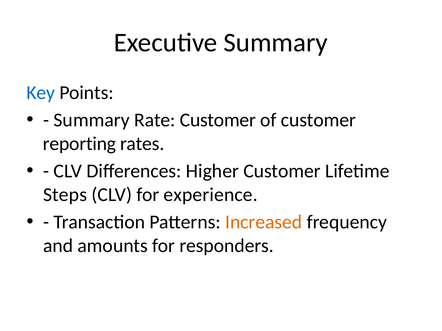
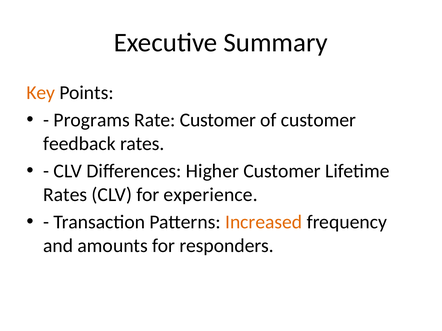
Key colour: blue -> orange (41, 93)
Summary: Summary -> Programs (92, 120)
reporting: reporting -> feedback (79, 144)
Steps: Steps -> Rates (65, 195)
